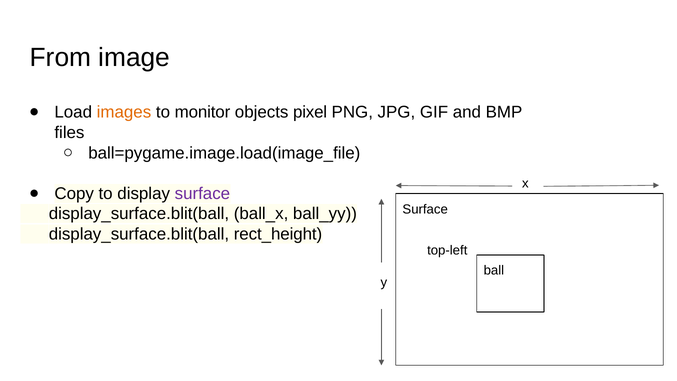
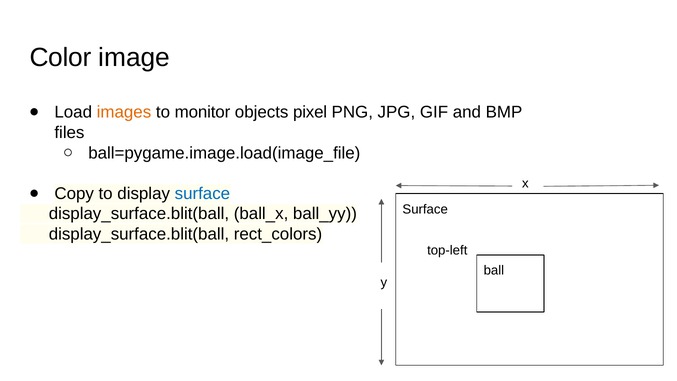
From: From -> Color (61, 57)
surface colour: purple -> blue (202, 193)
rect_height: rect_height -> rect_colors (278, 234)
